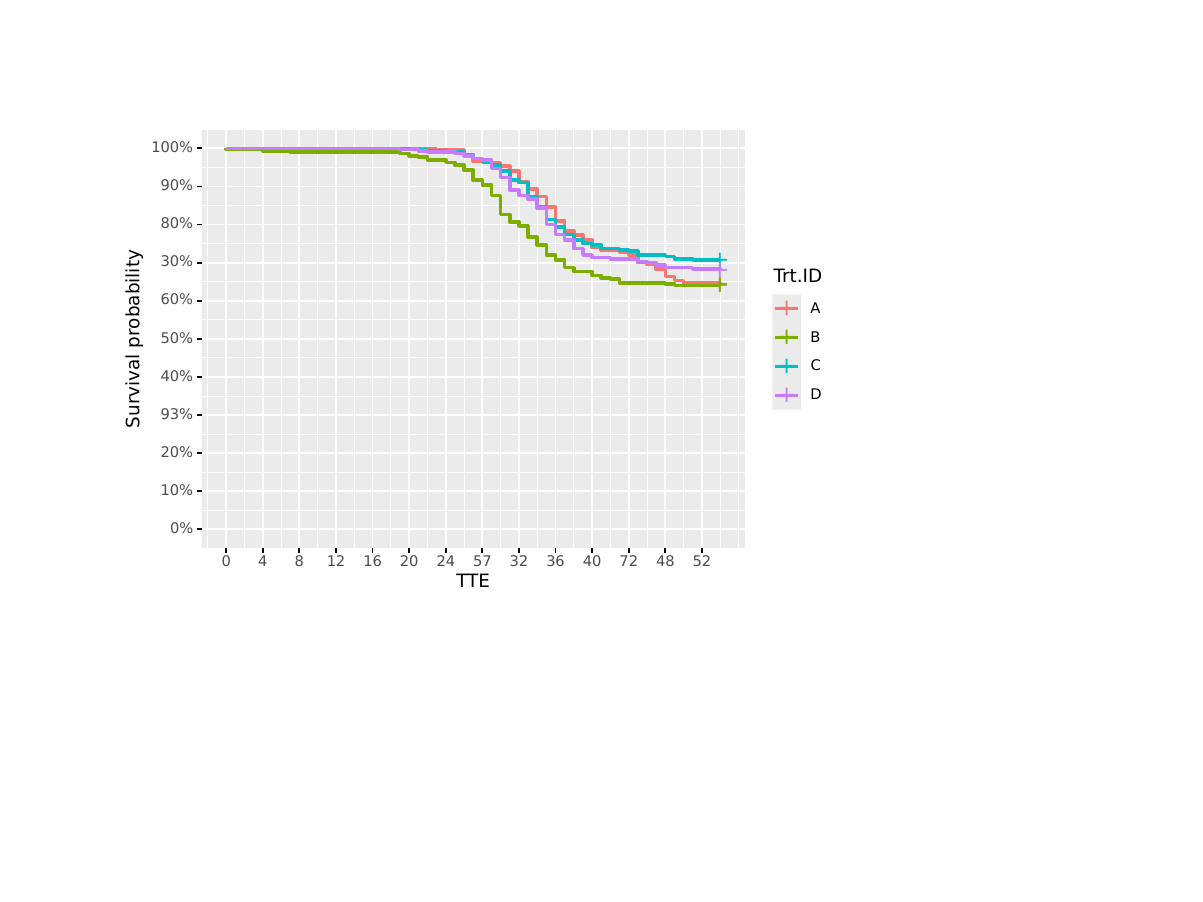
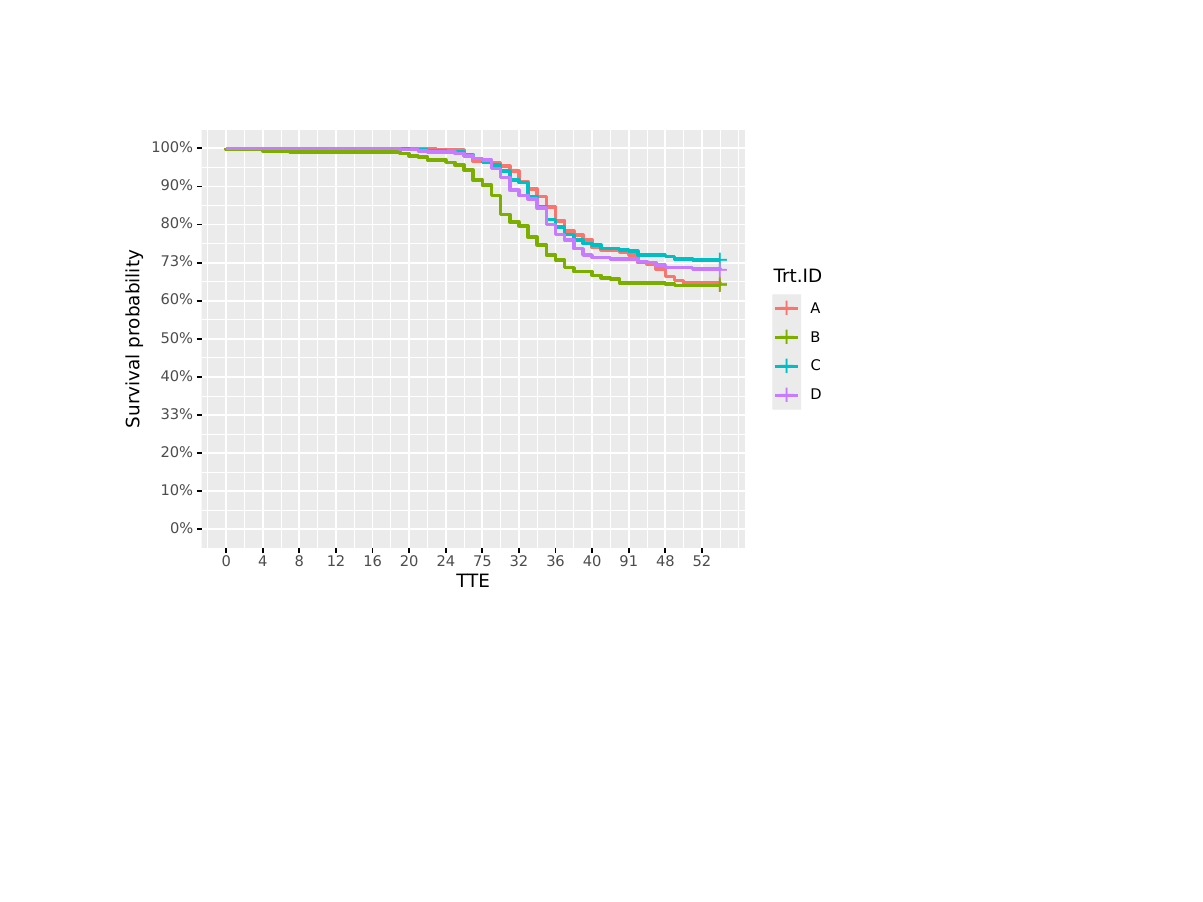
30%: 30% -> 73% (177, 262)
93%: 93% -> 33% (177, 415)
57: 57 -> 75 (482, 561)
72: 72 -> 91 (629, 562)
